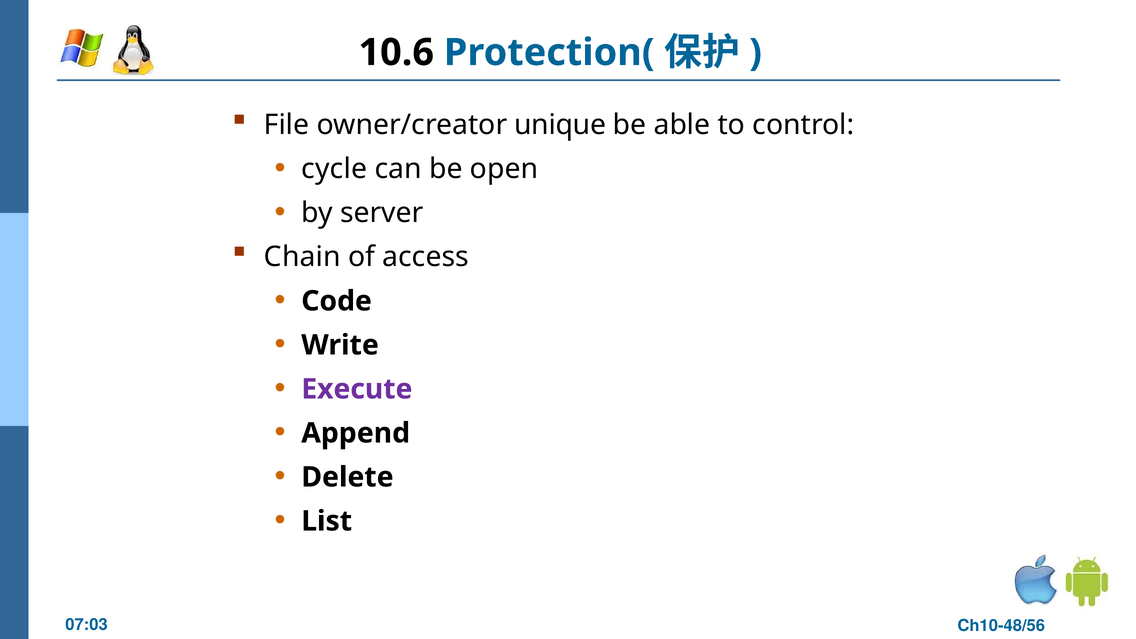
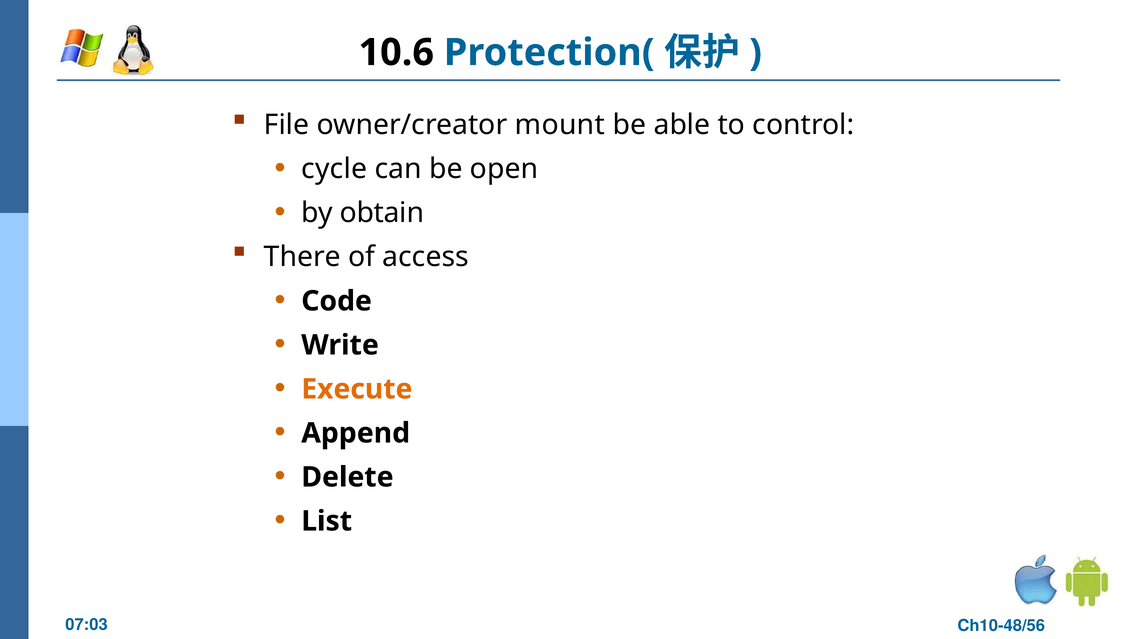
unique: unique -> mount (560, 125)
server: server -> obtain (382, 213)
Chain: Chain -> There (302, 257)
Execute colour: purple -> orange (357, 389)
